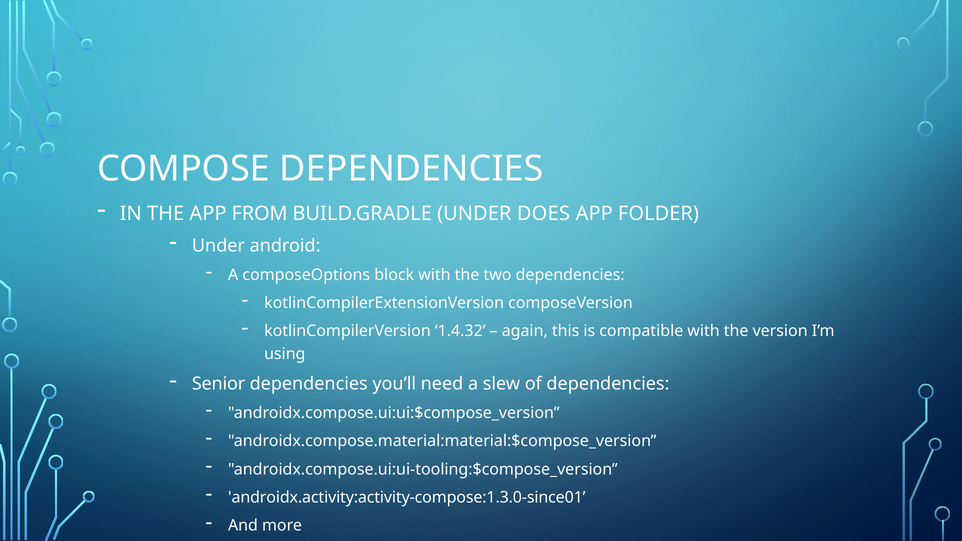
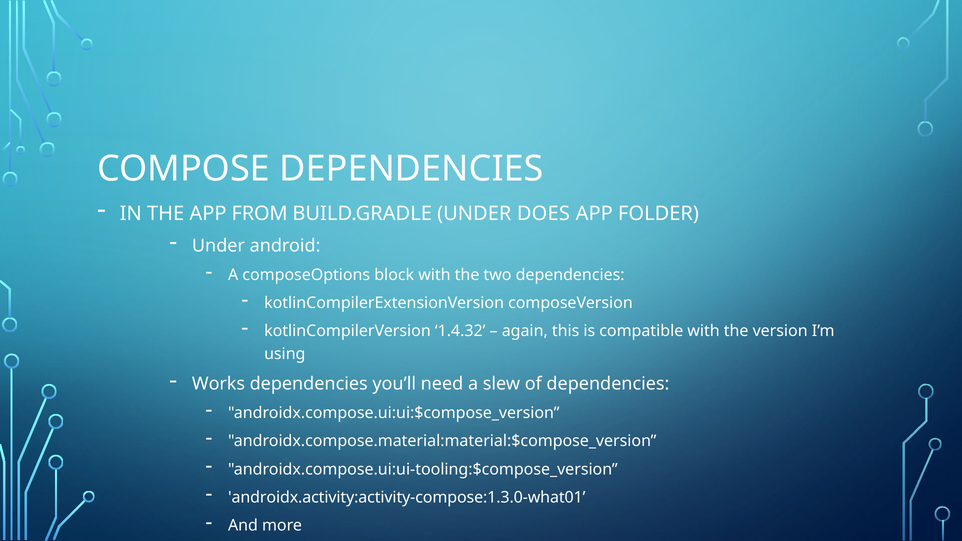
Senior: Senior -> Works (219, 384)
androidx.activity:activity-compose:1.3.0-since01: androidx.activity:activity-compose:1.3.0-since01 -> androidx.activity:activity-compose:1.3.0-what01 (407, 497)
